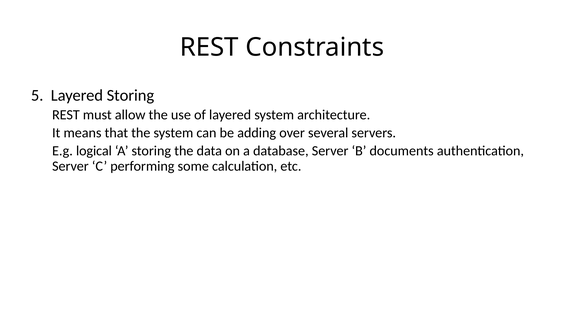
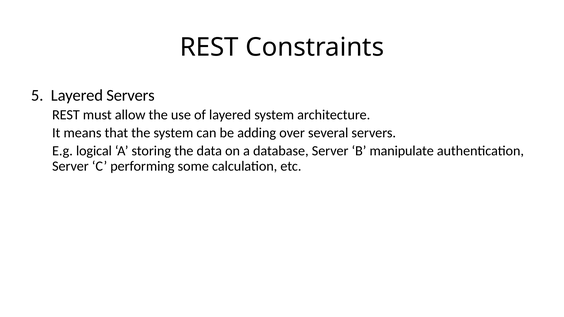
Layered Storing: Storing -> Servers (131, 95)
documents: documents -> manipulate (402, 151)
